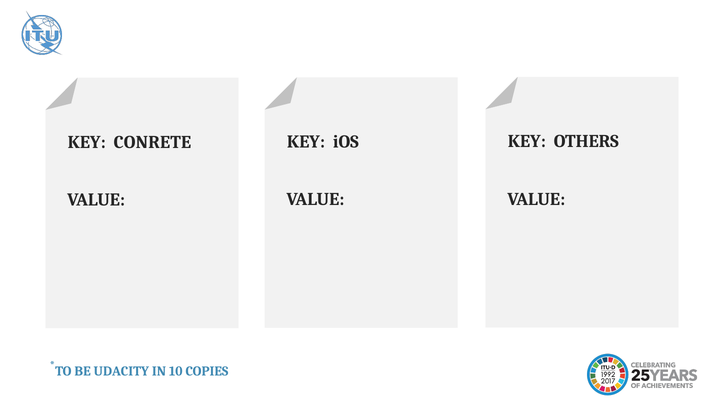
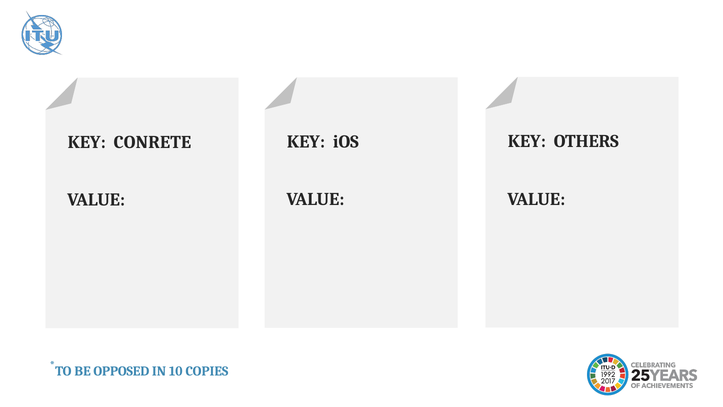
UDACITY: UDACITY -> OPPOSED (121, 371)
